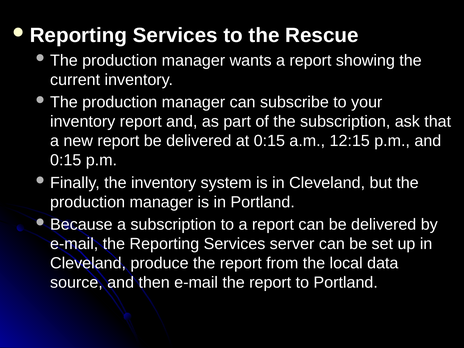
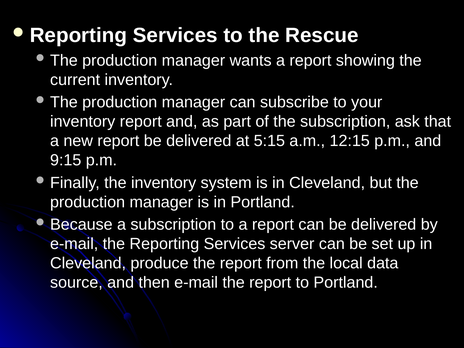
at 0:15: 0:15 -> 5:15 (269, 141)
0:15: 0:15 -> 9:15 (66, 160)
